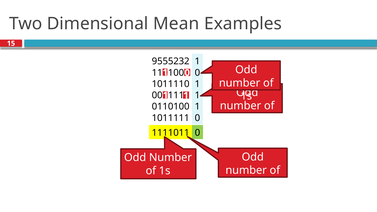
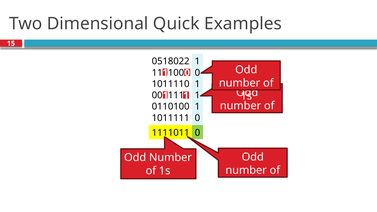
Mean: Mean -> Quick (176, 24)
9555232: 9555232 -> 0518022 (171, 61)
